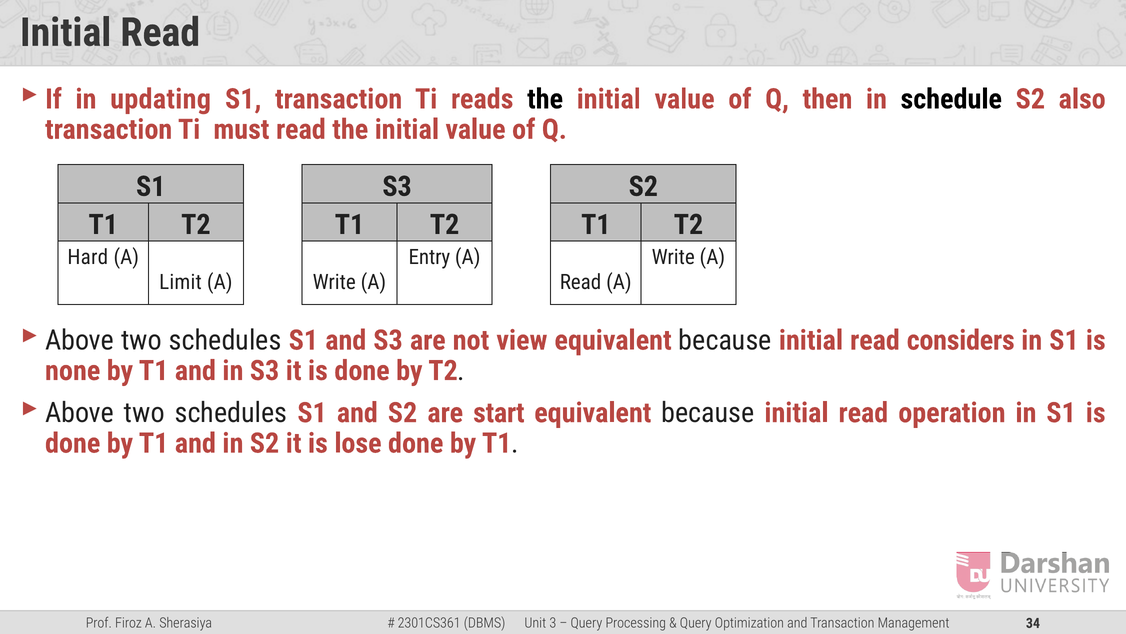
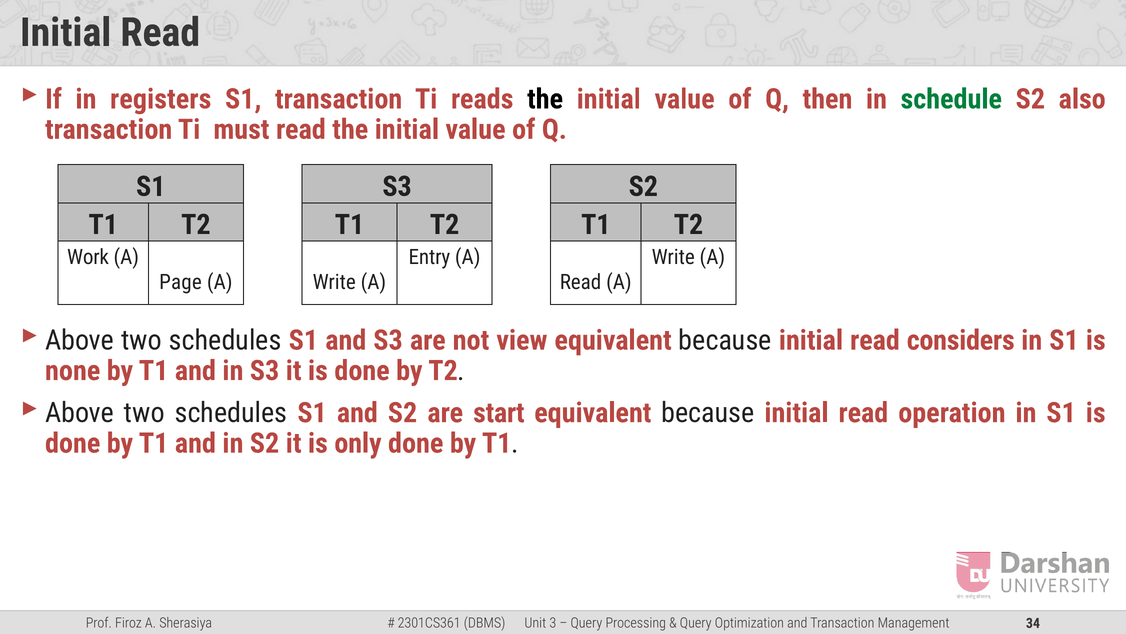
updating: updating -> registers (161, 99)
schedule colour: black -> green (951, 99)
Hard: Hard -> Work (88, 257)
Limit: Limit -> Page (181, 282)
lose: lose -> only (358, 443)
